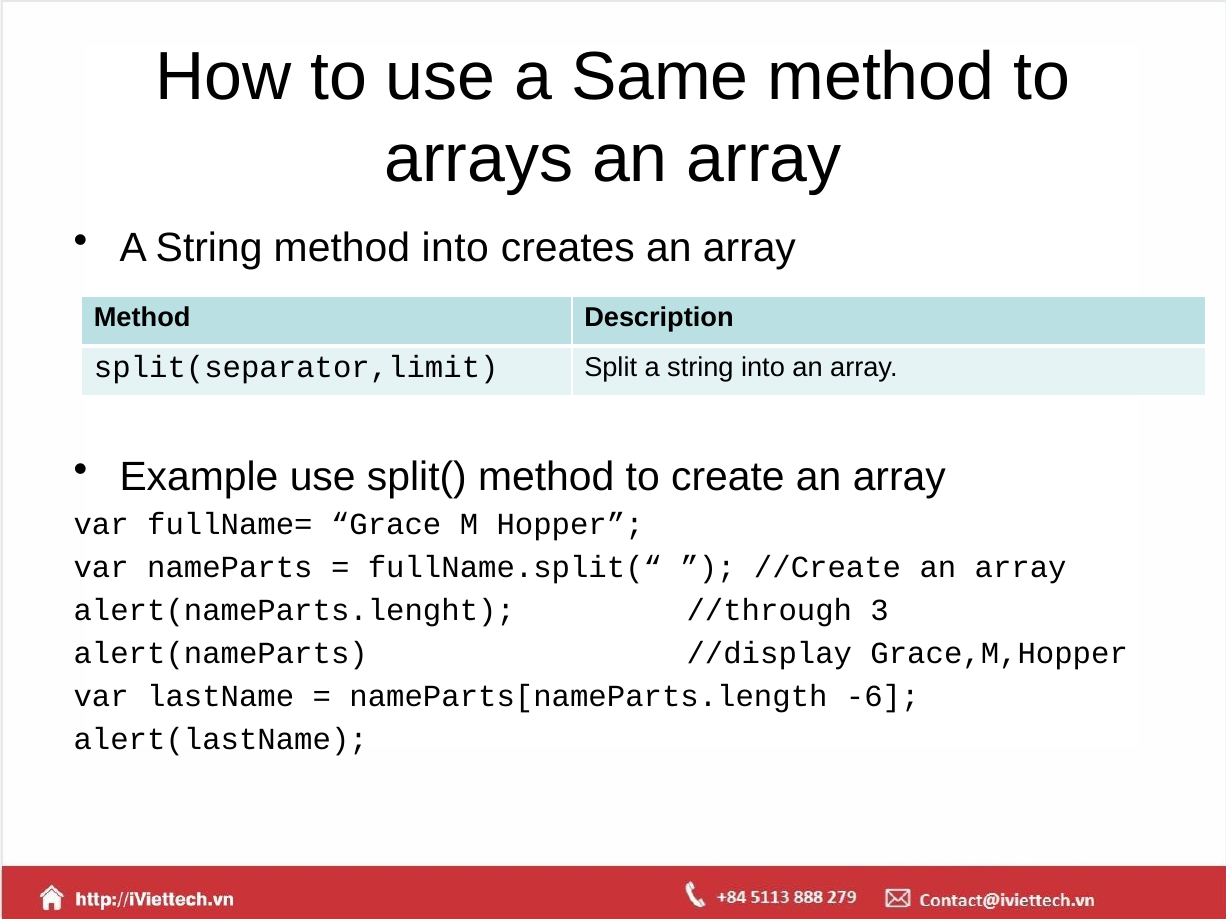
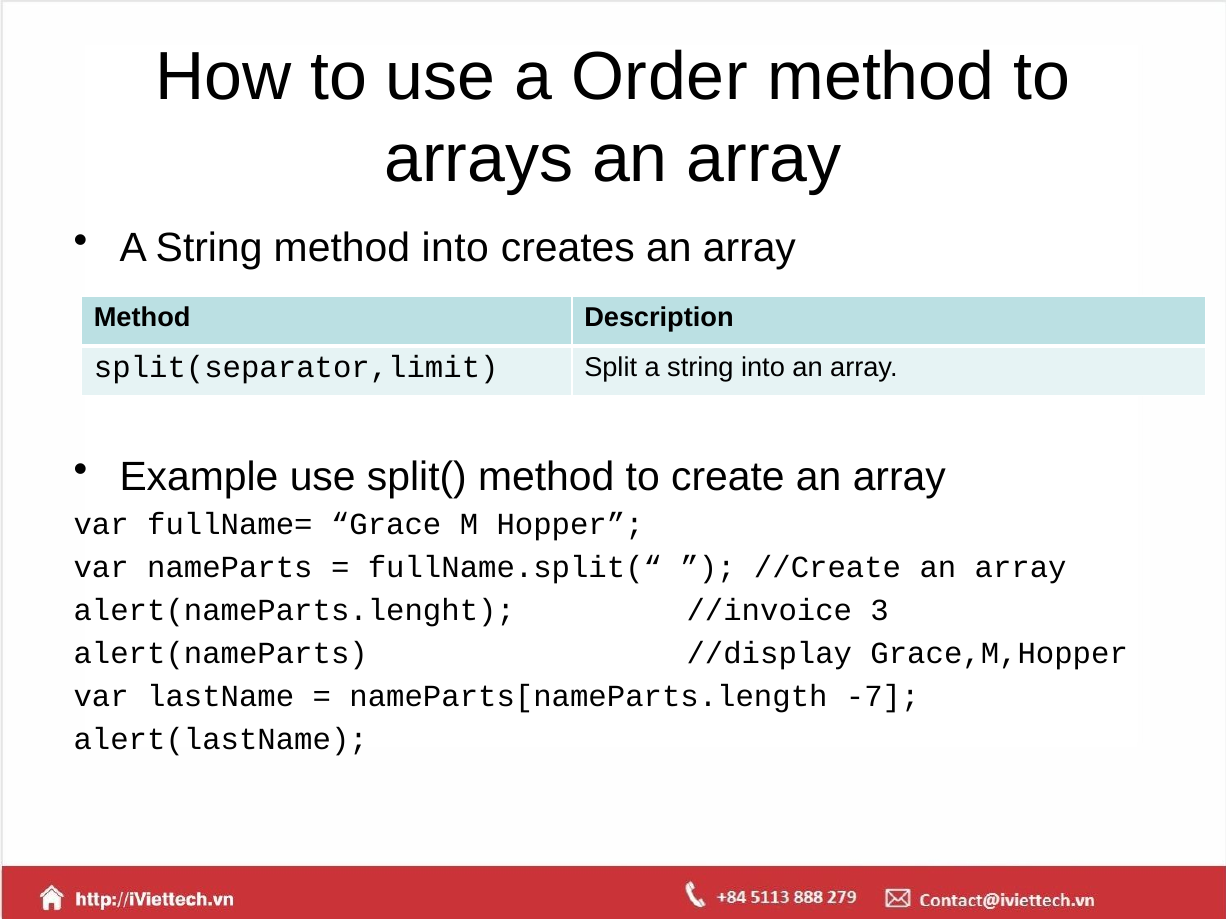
Same: Same -> Order (659, 77)
//through: //through -> //invoice (769, 611)
-6: -6 -> -7 (883, 697)
